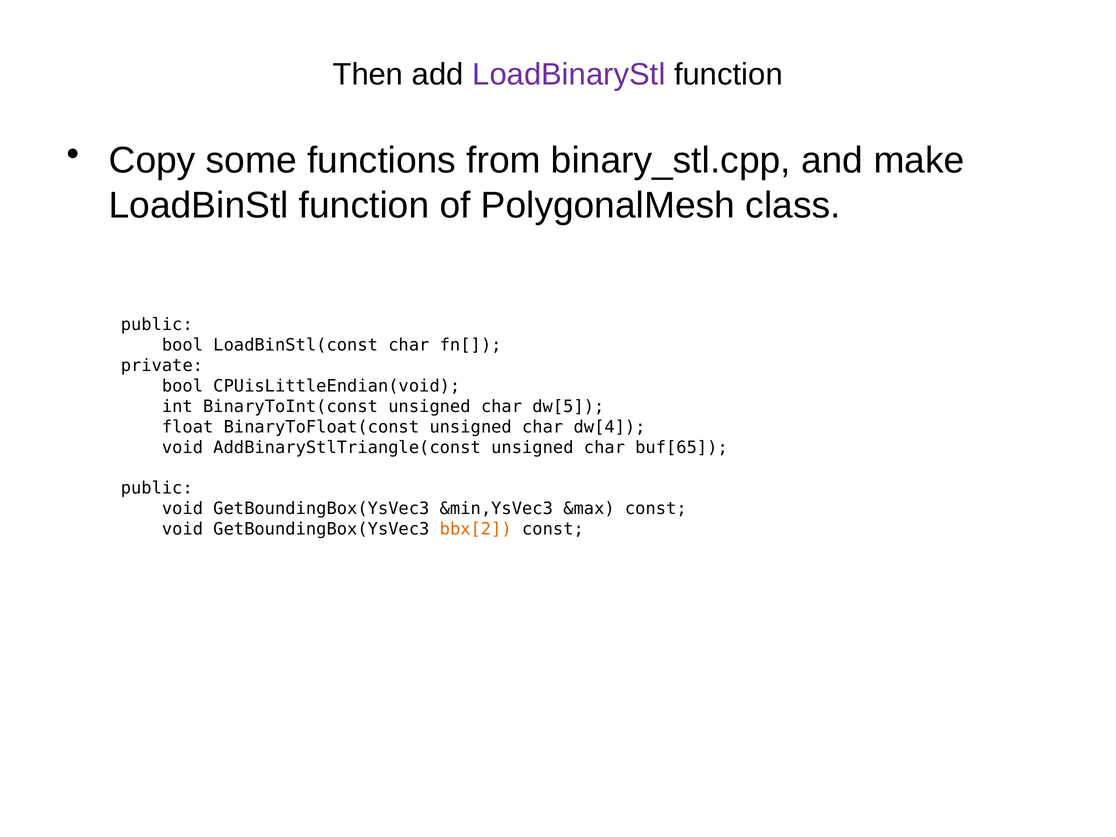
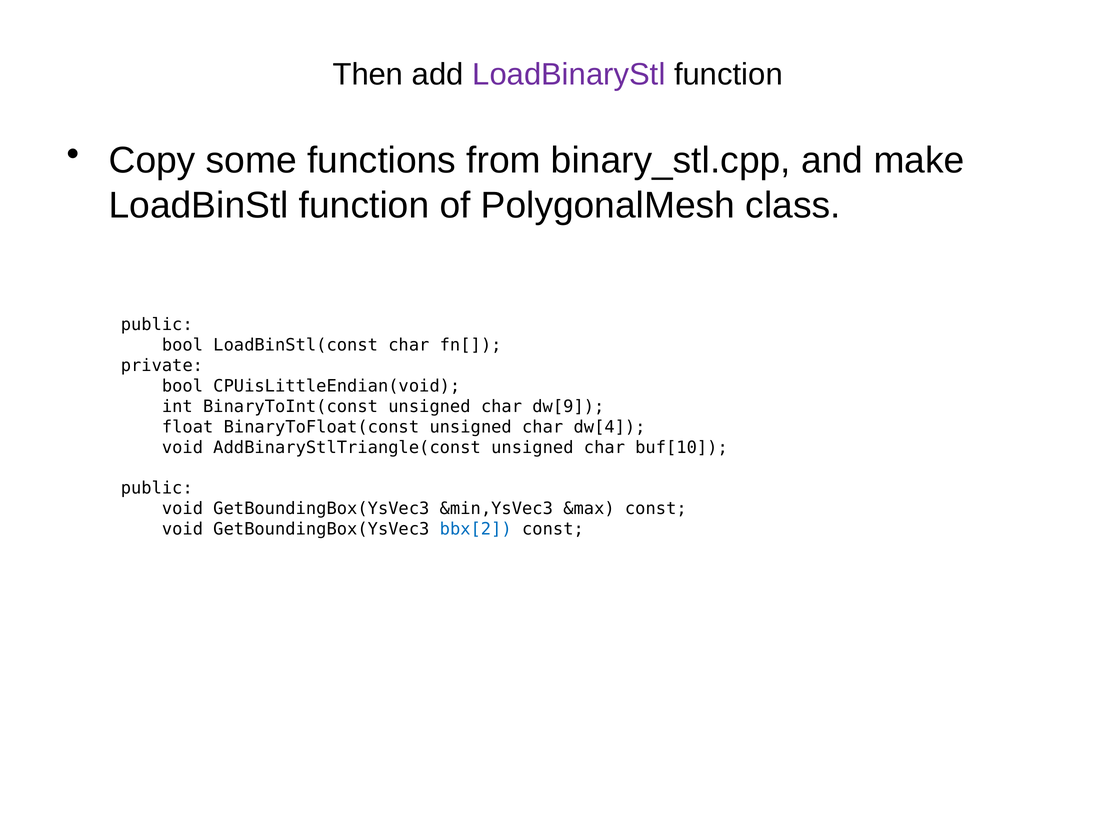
dw[5: dw[5 -> dw[9 (568, 406)
buf[65: buf[65 -> buf[10 (681, 447)
bbx[2 colour: orange -> blue (476, 529)
